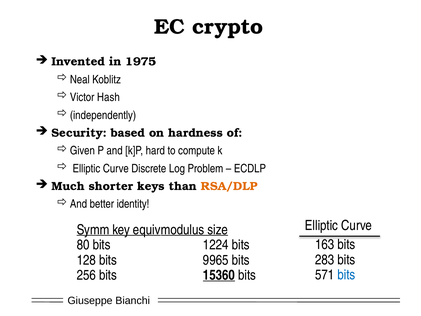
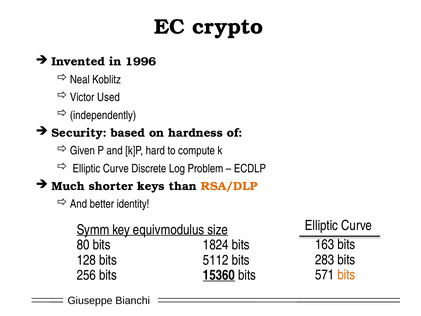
1975: 1975 -> 1996 (141, 62)
Hash: Hash -> Used (108, 97)
1224: 1224 -> 1824 (216, 245)
9965: 9965 -> 5112 (216, 260)
bits colour: blue -> orange (346, 275)
